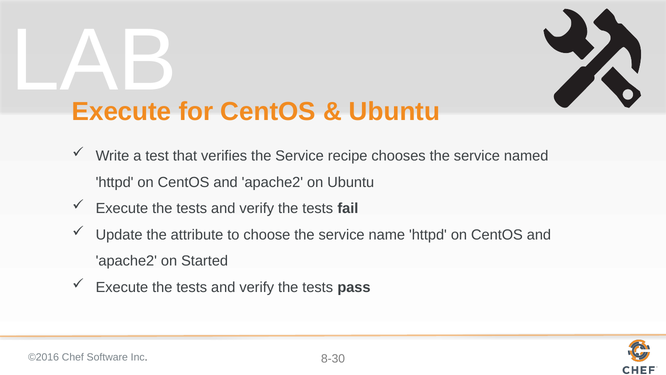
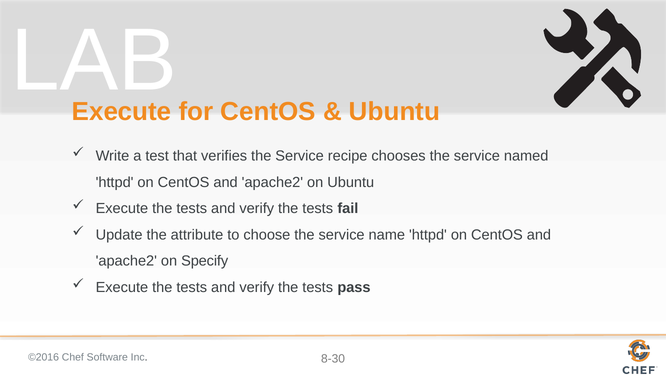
Started: Started -> Specify (205, 261)
